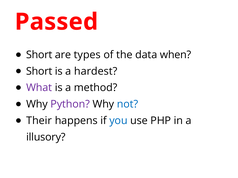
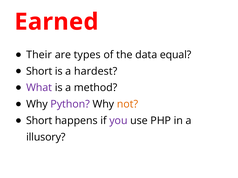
Passed: Passed -> Earned (56, 22)
Short: Short -> Their (39, 55)
when: when -> equal (176, 55)
not colour: blue -> orange (127, 104)
Their: Their -> Short (39, 121)
you colour: blue -> purple (118, 121)
